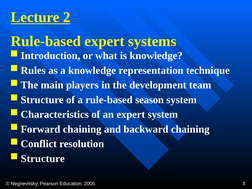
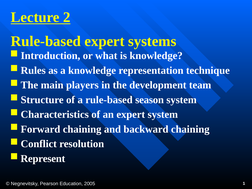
Structure: Structure -> Represent (43, 159)
